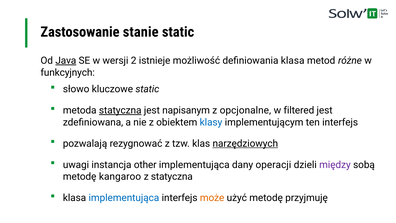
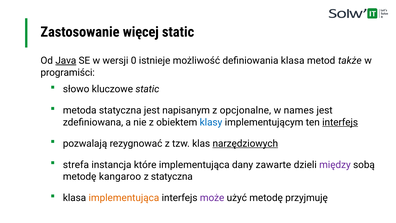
stanie: stanie -> więcej (141, 32)
2: 2 -> 0 (134, 61)
różne: różne -> także (350, 61)
funkcyjnych: funkcyjnych -> programiści (68, 72)
statyczna underline: present -> none (120, 110)
filtered: filtered -> names (299, 110)
interfejs underline: none -> present (340, 122)
uwagi: uwagi -> strefa (76, 165)
other: other -> które (145, 165)
operacji: operacji -> zawarte (273, 165)
implementująca colour: blue -> orange (124, 198)
może colour: orange -> purple (212, 198)
